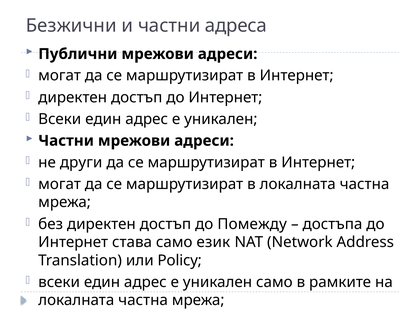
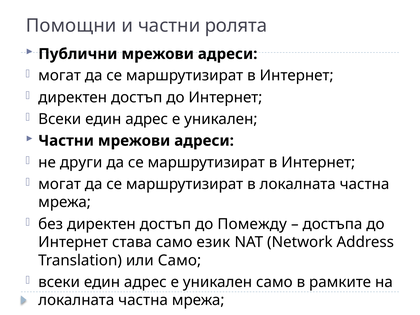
Безжични: Безжични -> Помощни (71, 26)
адреса: адреса -> ролята (236, 26)
или Policy: Policy -> Само (179, 260)
